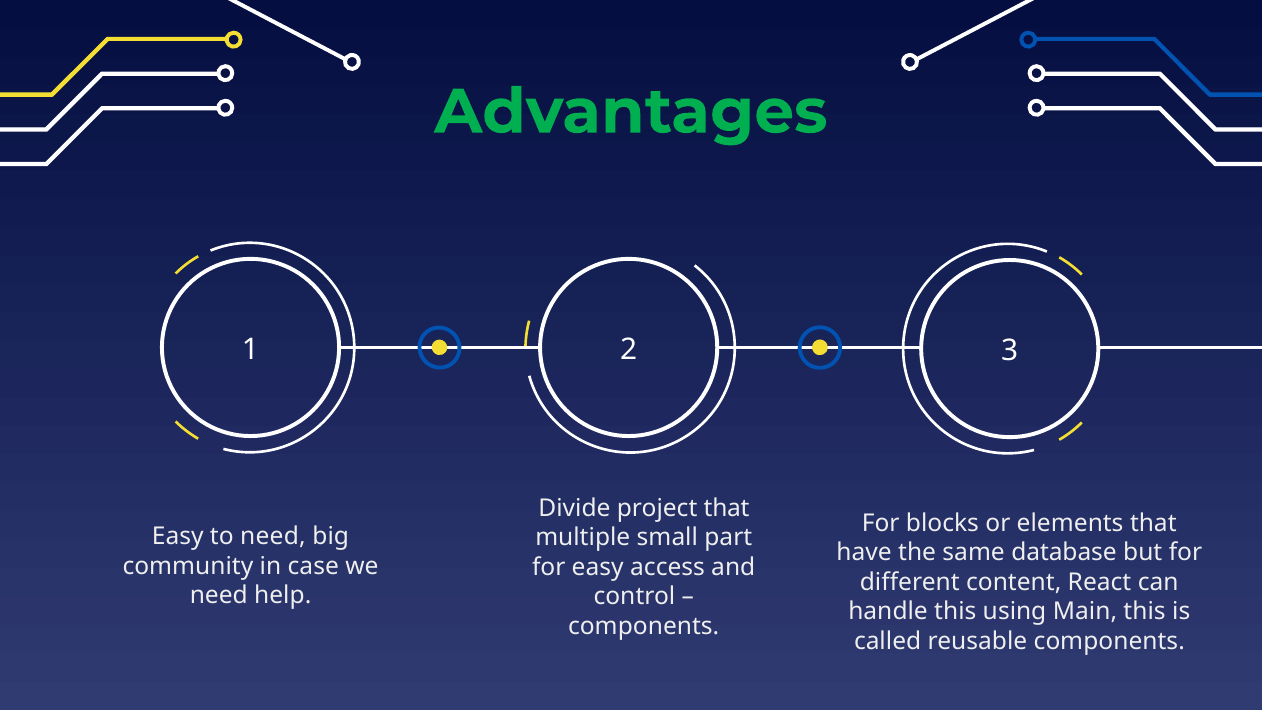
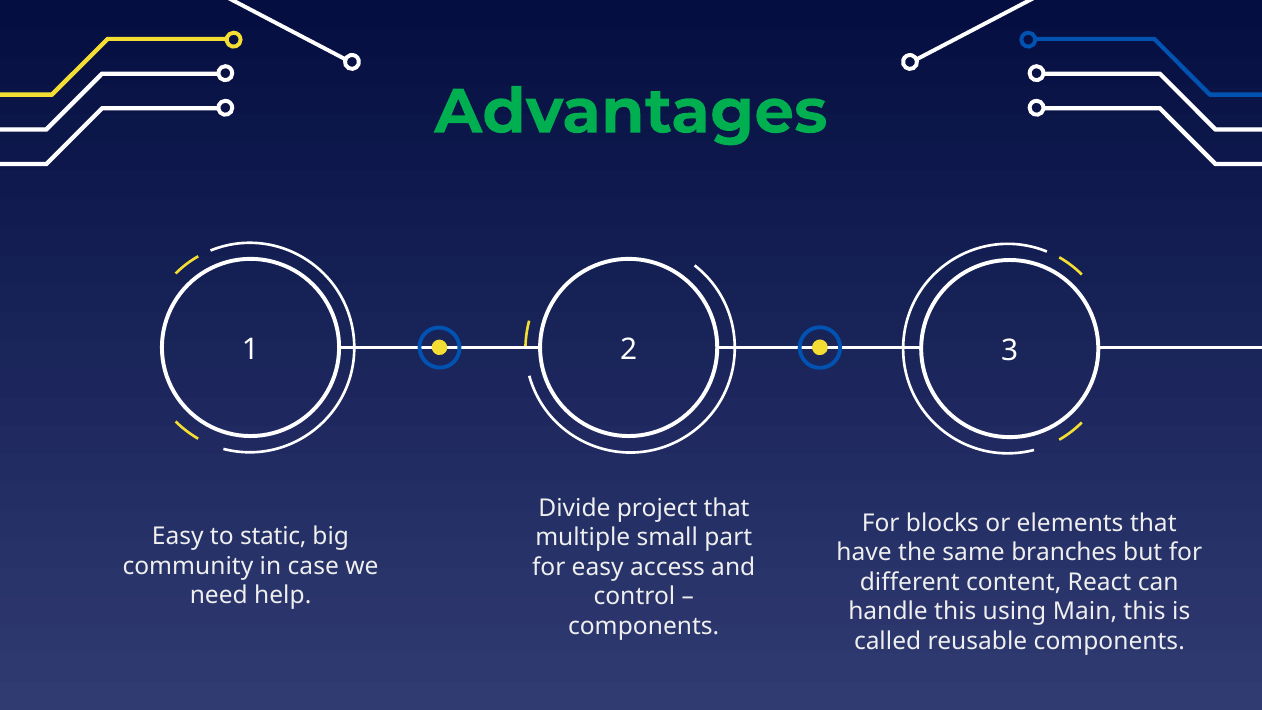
to need: need -> static (273, 537)
database: database -> branches (1064, 552)
